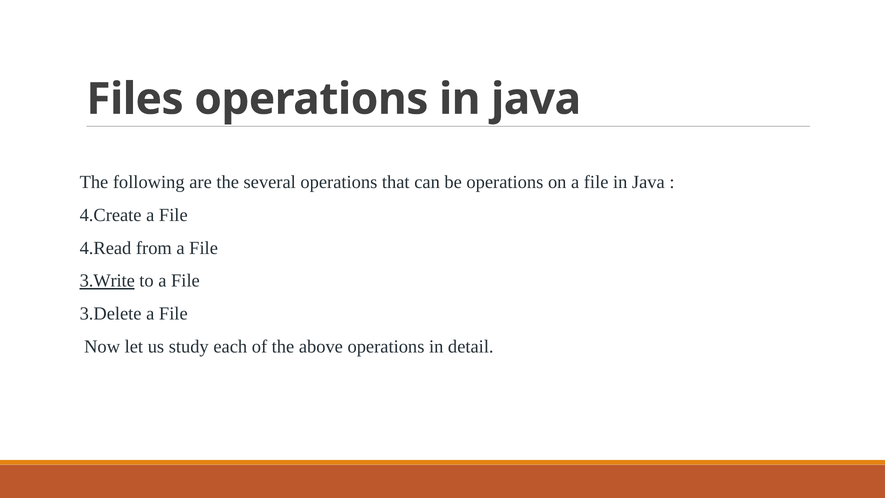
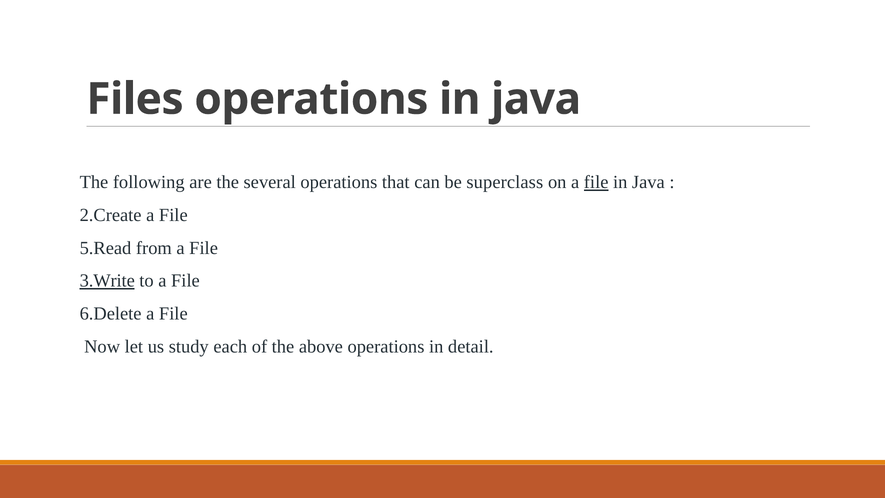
be operations: operations -> superclass (505, 182)
file underline: none -> present (596, 182)
4.Create: 4.Create -> 2.Create (111, 215)
4.Read: 4.Read -> 5.Read (105, 248)
3.Delete: 3.Delete -> 6.Delete (111, 313)
